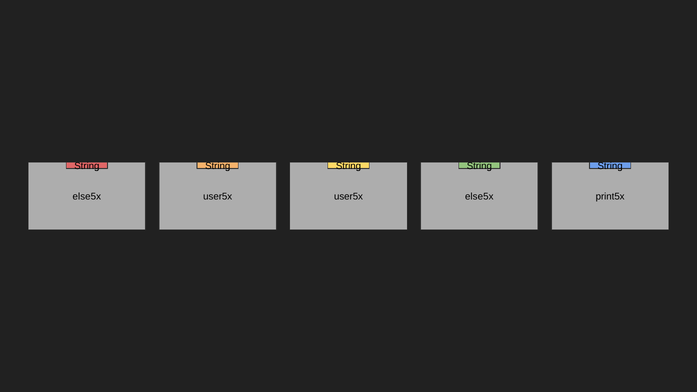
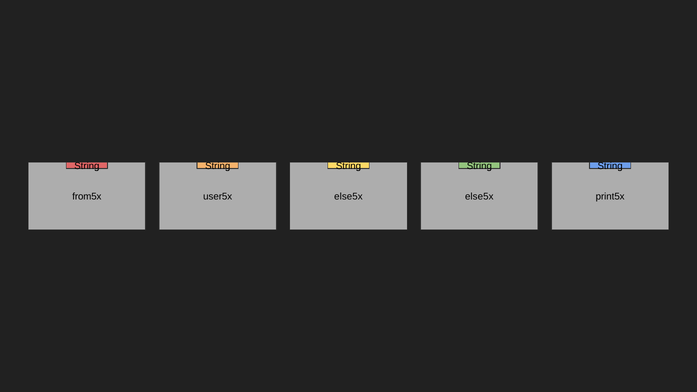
else5x: else5x -> from5x (87, 197)
user5x: user5x -> else5x (348, 197)
